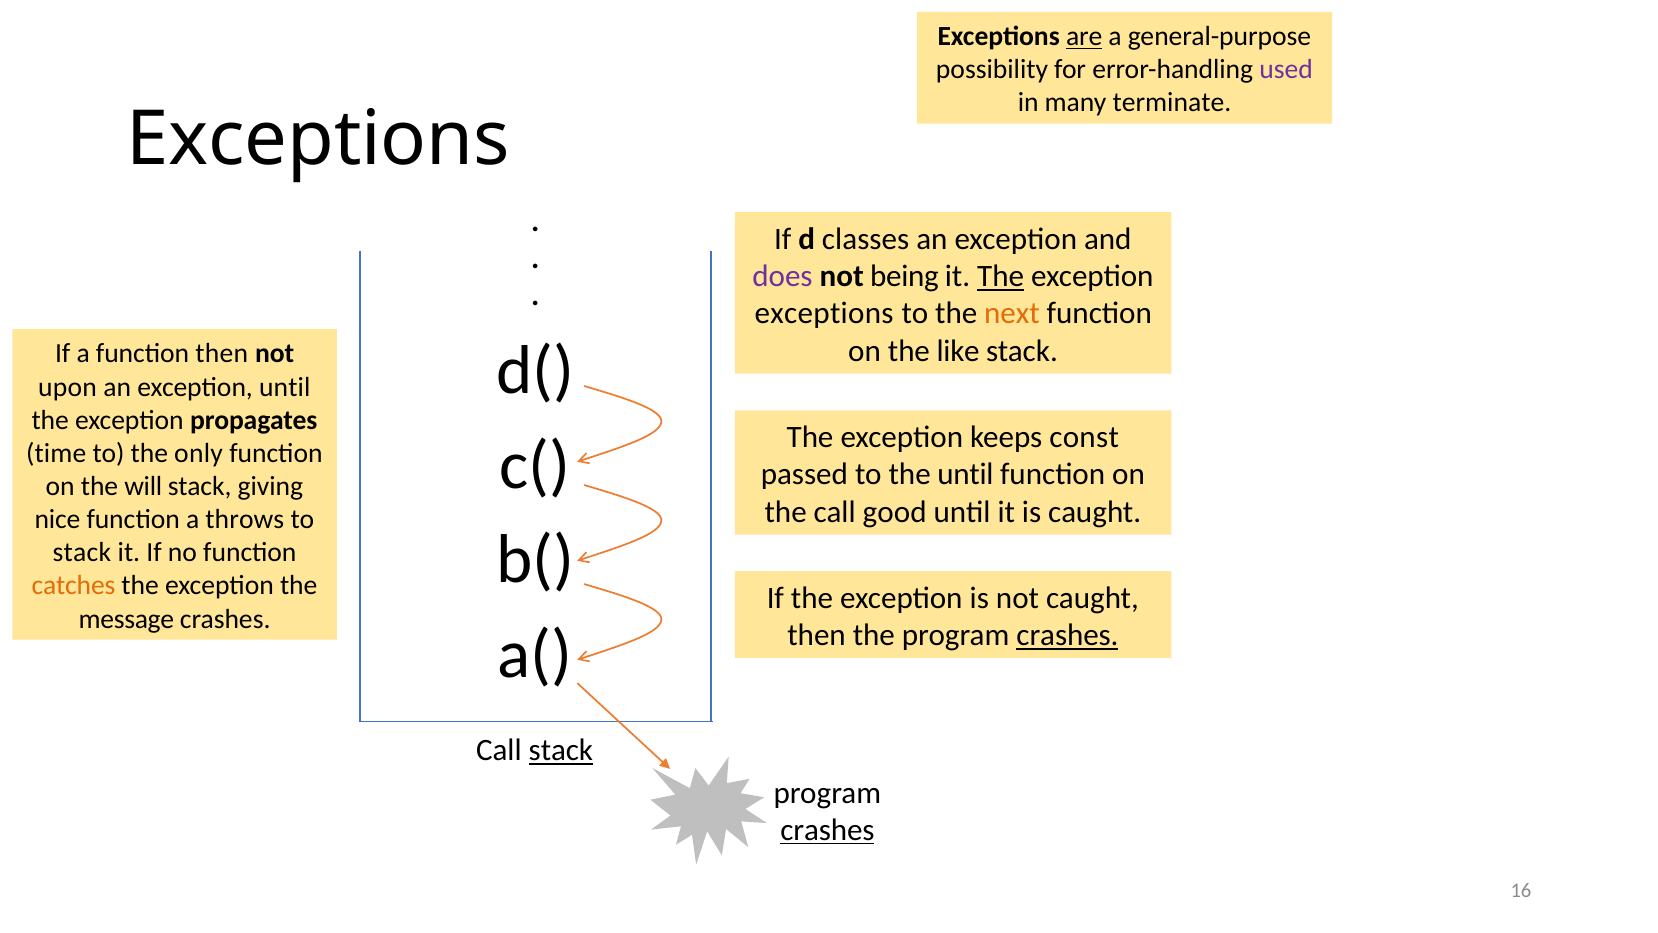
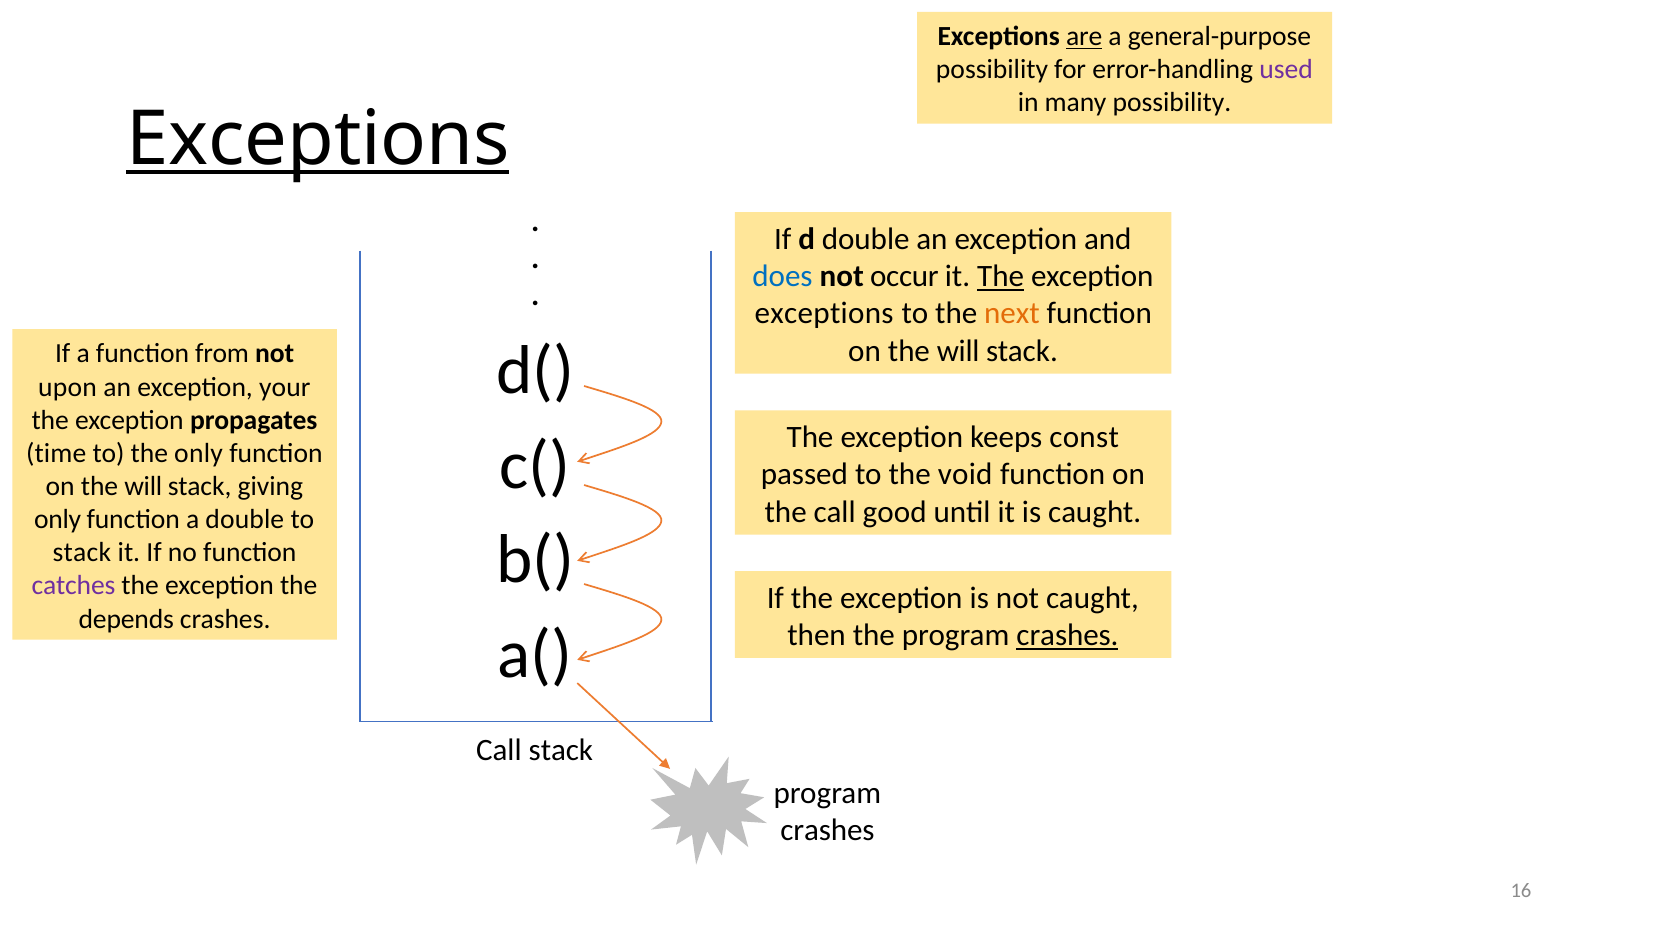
many terminate: terminate -> possibility (1172, 103)
Exceptions underline: none -> present (318, 139)
d classes: classes -> double (866, 239)
does colour: purple -> blue (782, 276)
being: being -> occur (904, 276)
like: like -> will (958, 351)
function then: then -> from (222, 354)
exception until: until -> your (285, 387)
the until: until -> void (965, 475)
nice: nice -> only (58, 519)
a throws: throws -> double (245, 519)
catches colour: orange -> purple (74, 586)
message: message -> depends (126, 619)
stack underline: present -> none (561, 750)
crashes underline: present -> none (827, 830)
